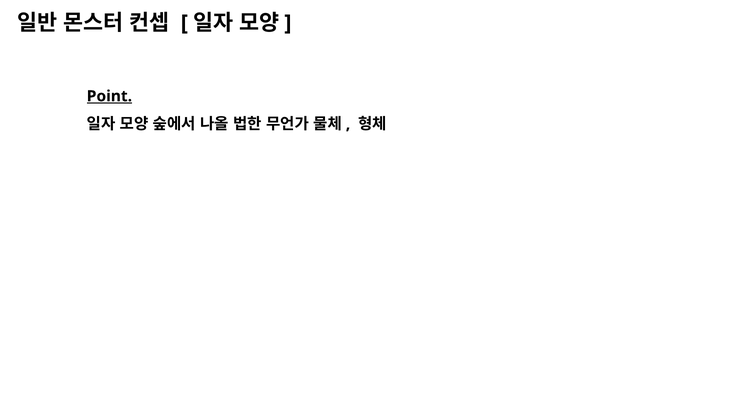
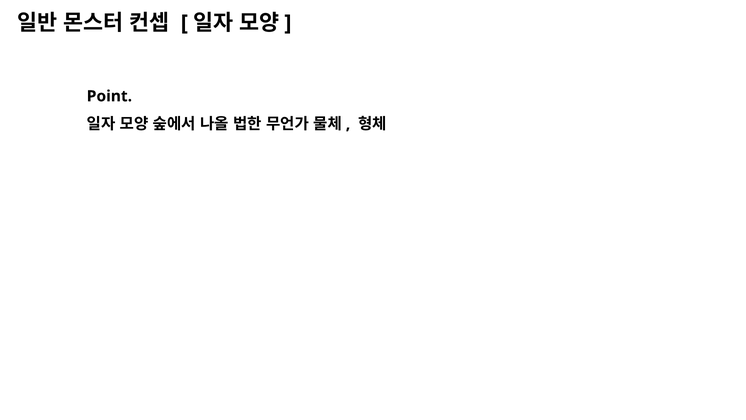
Point underline: present -> none (109, 96)
